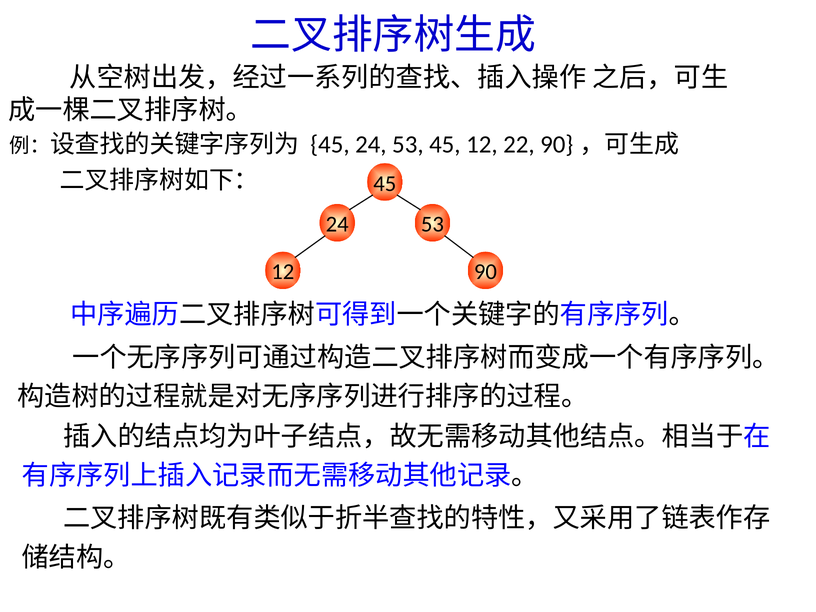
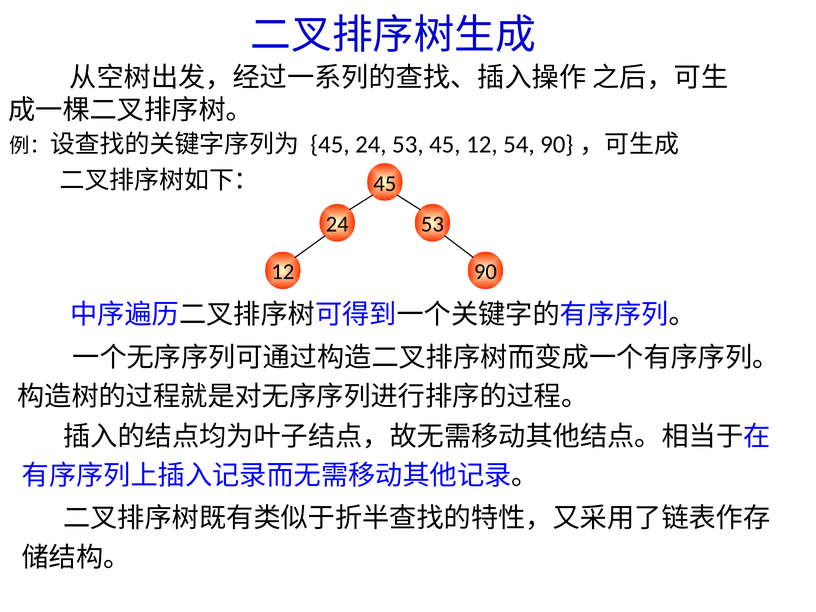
22: 22 -> 54 (519, 145)
